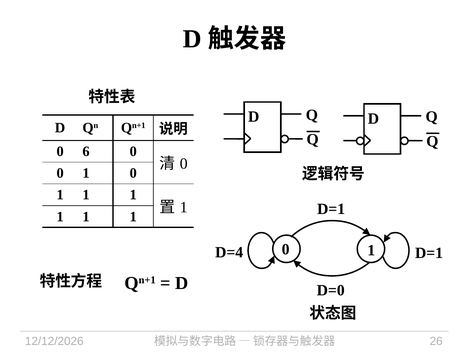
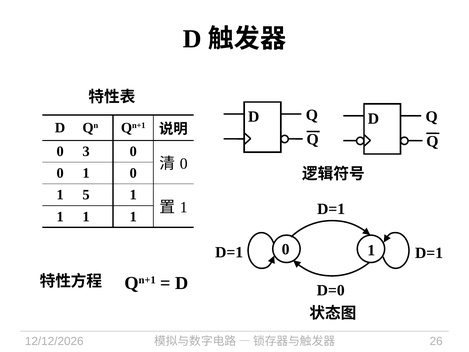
6: 6 -> 3 (86, 151)
1: 1 -> 5 (86, 195)
D=4: D=4 -> D=1 (229, 252)
